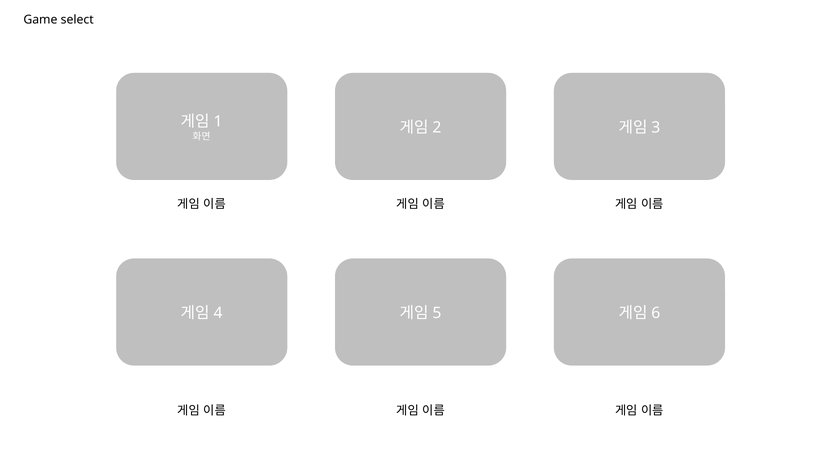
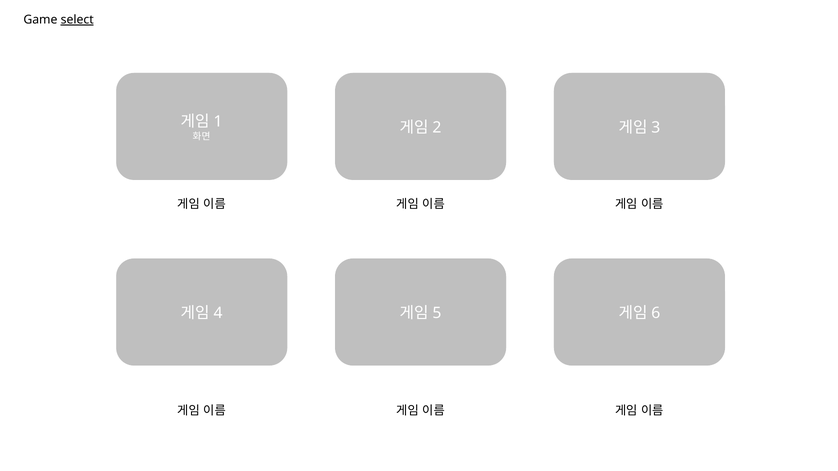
select underline: none -> present (77, 20)
